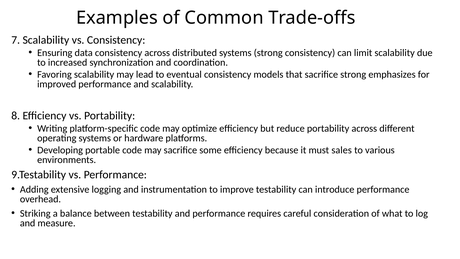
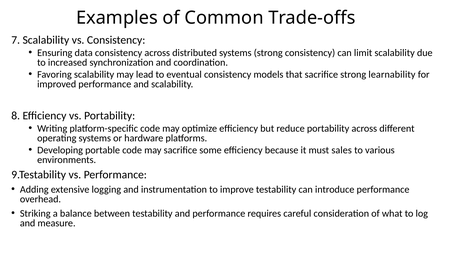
emphasizes: emphasizes -> learnability (392, 74)
